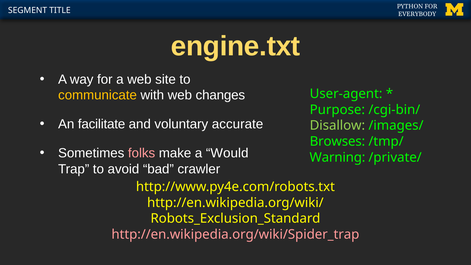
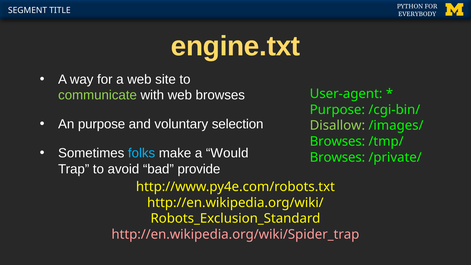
communicate colour: yellow -> light green (98, 95)
web changes: changes -> browses (220, 95)
An facilitate: facilitate -> purpose (102, 124)
accurate: accurate -> selection (238, 124)
folks colour: pink -> light blue (142, 153)
Warning: Warning -> Browses (337, 157)
crawler: crawler -> provide (199, 169)
